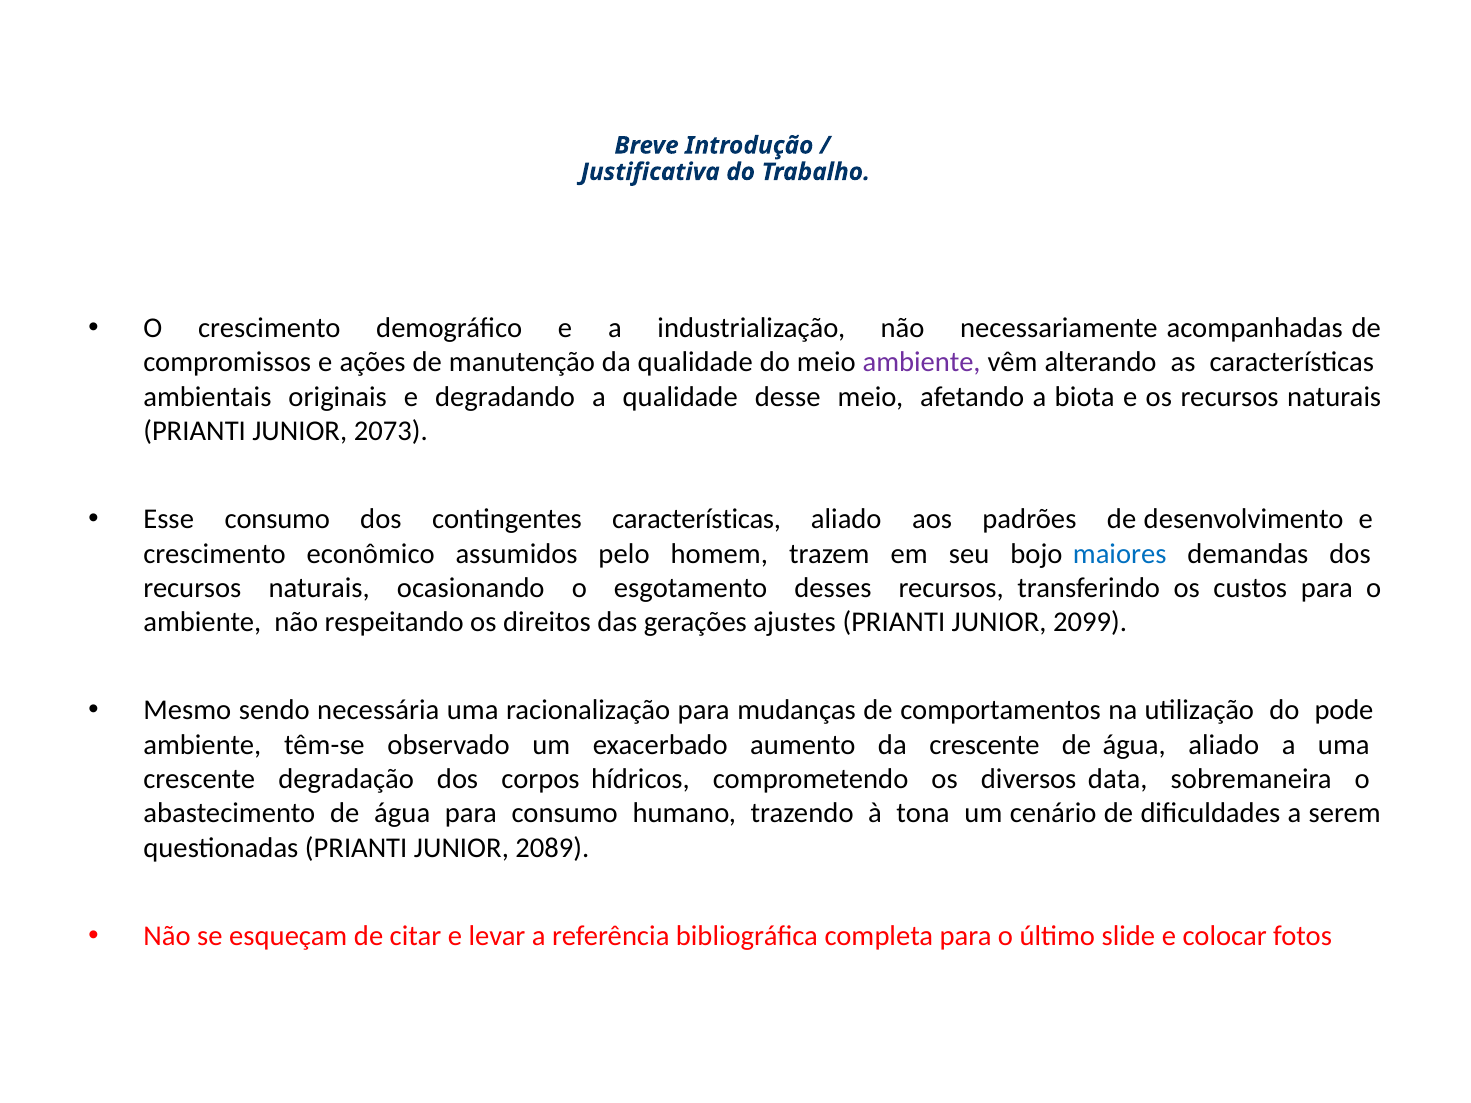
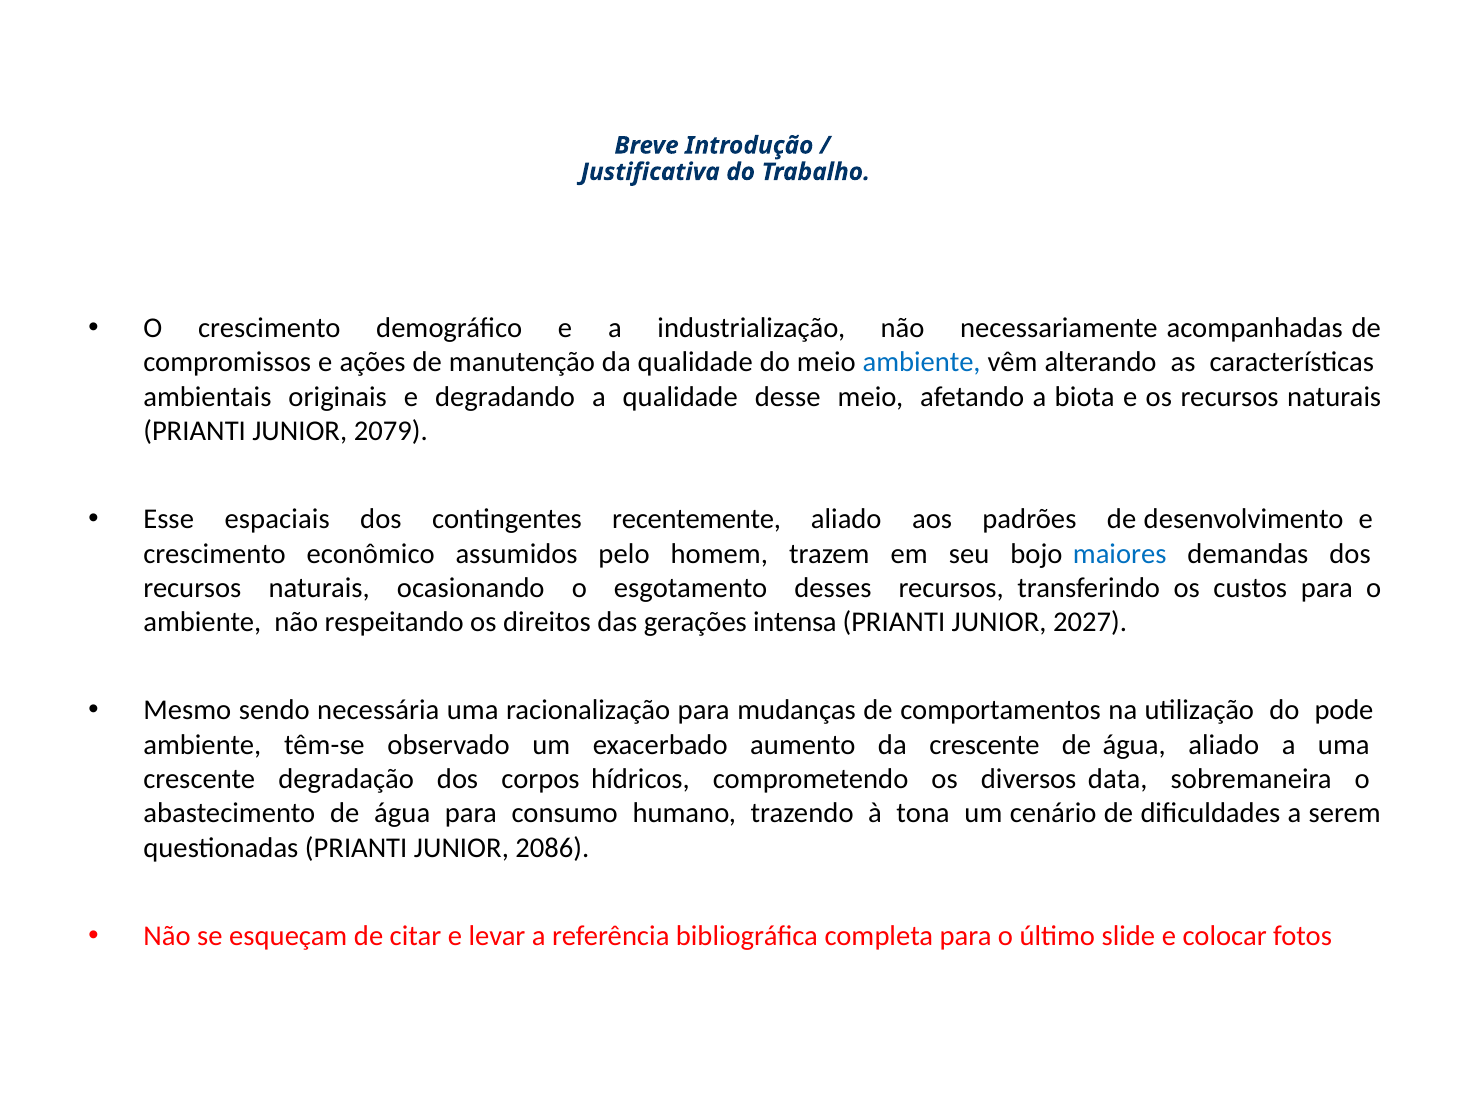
ambiente colour: purple -> blue (922, 362)
2073: 2073 -> 2079 (391, 431)
Esse consumo: consumo -> espaciais (277, 519)
contingentes características: características -> recentemente (697, 519)
ajustes: ajustes -> intensa (795, 622)
2099: 2099 -> 2027 (1090, 622)
2089: 2089 -> 2086 (552, 848)
